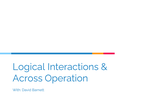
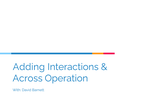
Logical: Logical -> Adding (29, 67)
